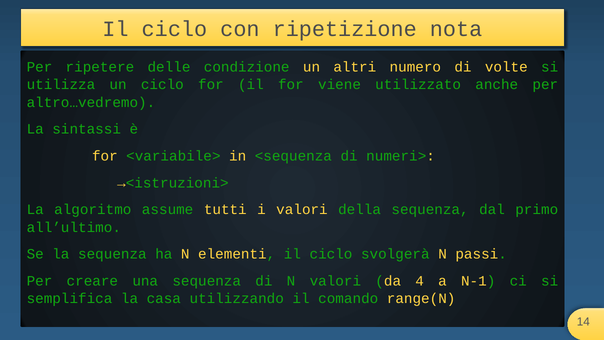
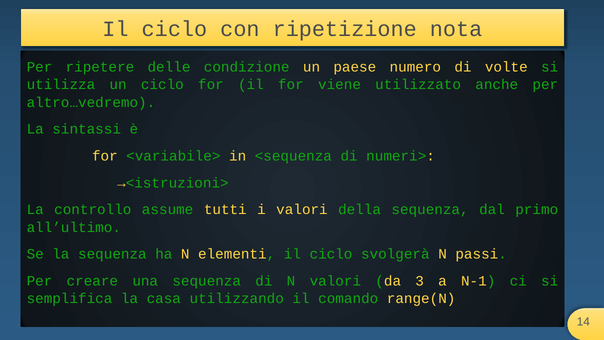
altri: altri -> paese (355, 67)
algoritmo: algoritmo -> controllo (93, 209)
4: 4 -> 3 (420, 281)
